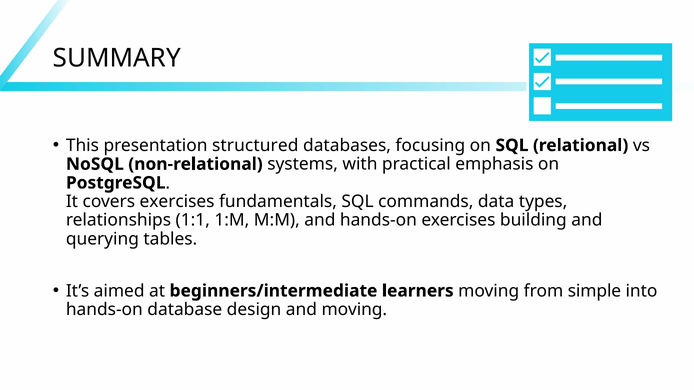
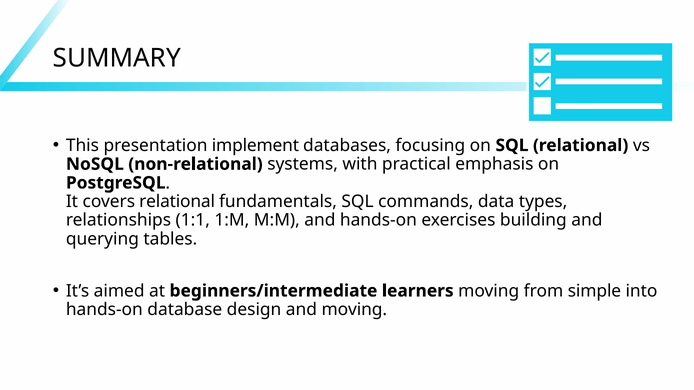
structured: structured -> implement (255, 146)
covers exercises: exercises -> relational (177, 202)
